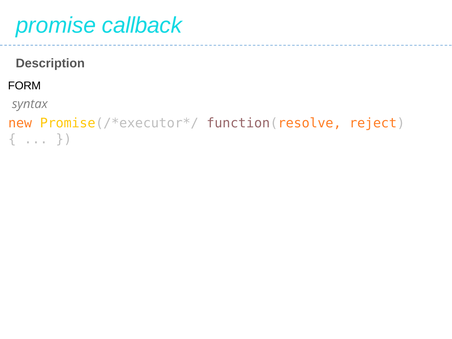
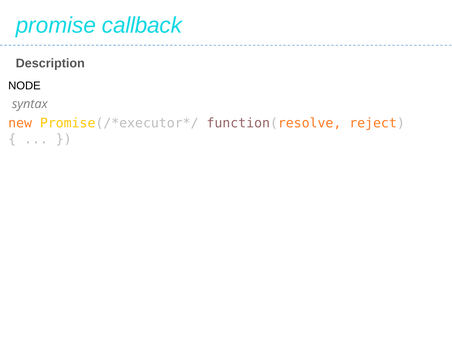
FORM: FORM -> NODE (24, 86)
